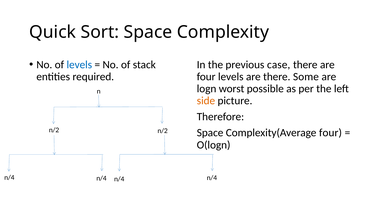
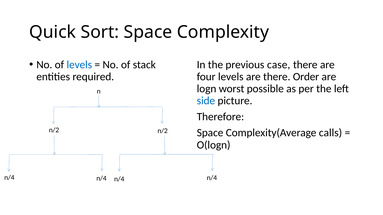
Some: Some -> Order (306, 77)
side colour: orange -> blue (206, 101)
Complexity(Average four: four -> calls (330, 133)
